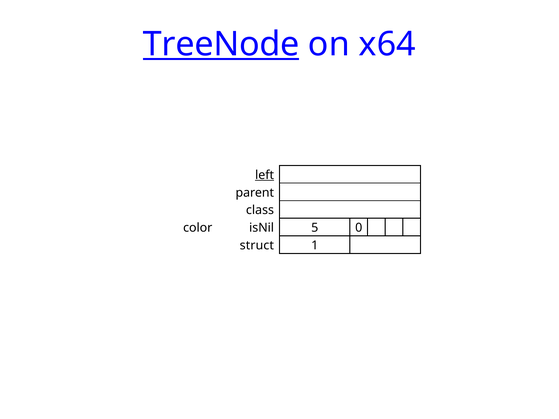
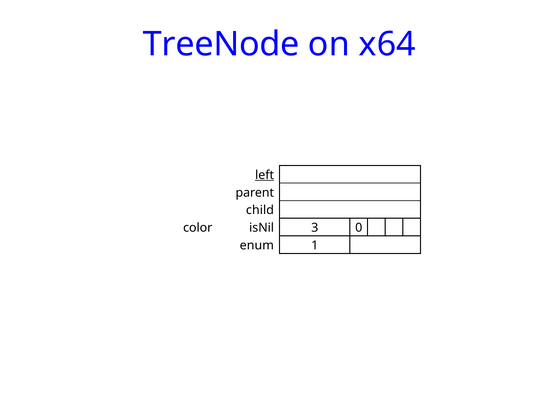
TreeNode underline: present -> none (221, 44)
class: class -> child (260, 210)
5: 5 -> 3 (315, 228)
struct: struct -> enum (257, 246)
